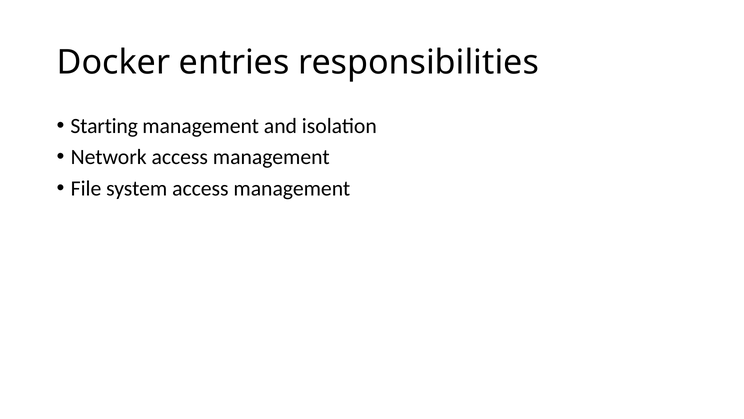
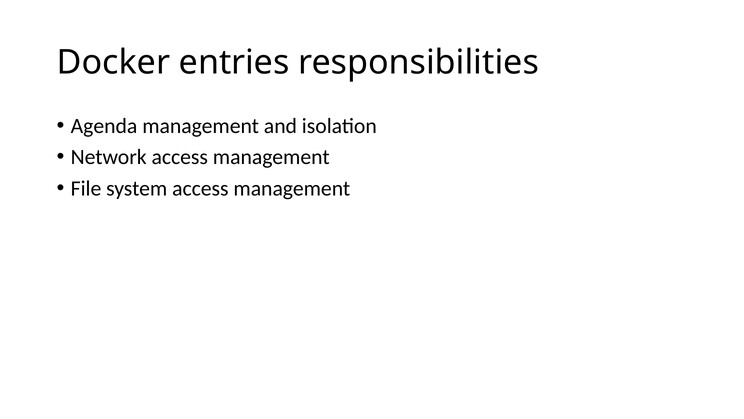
Starting: Starting -> Agenda (104, 126)
